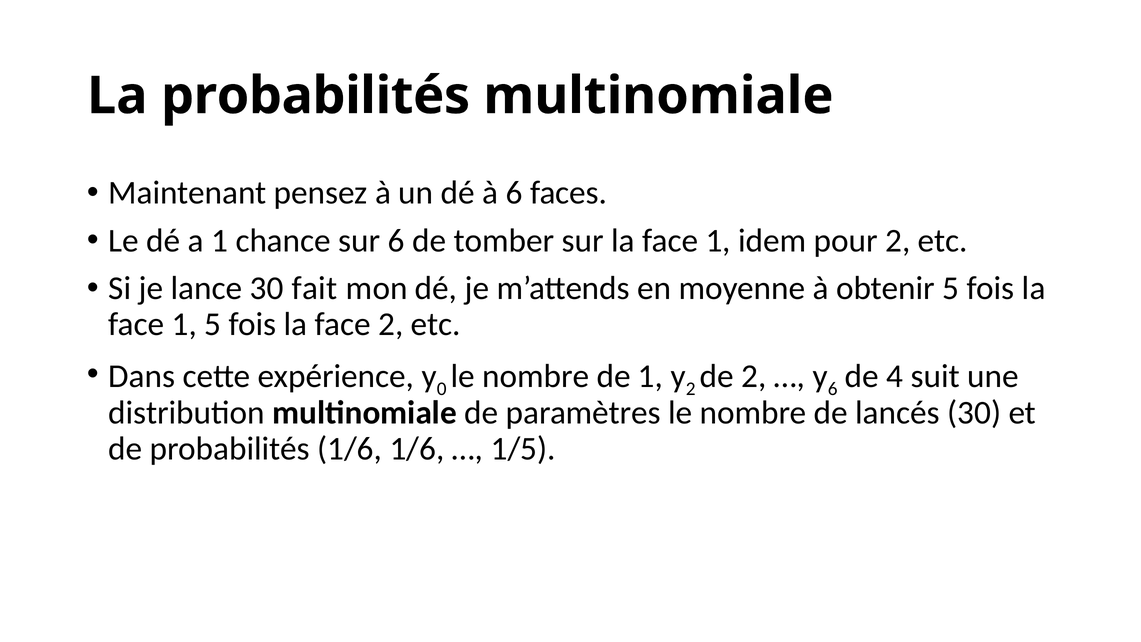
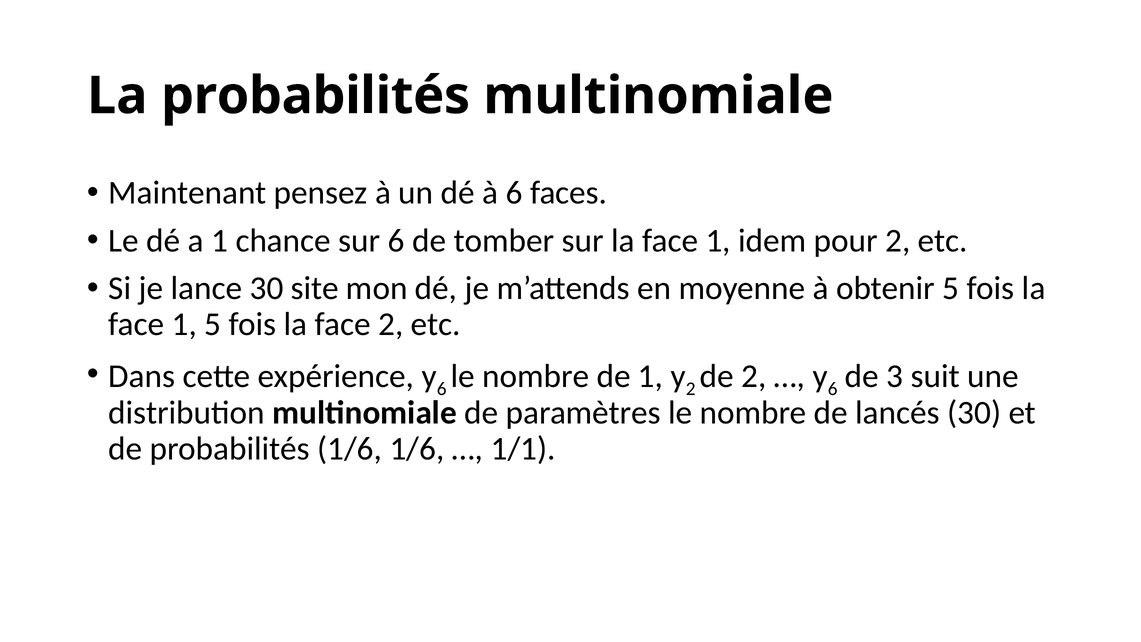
fait: fait -> site (315, 288)
0: 0 -> 6 (442, 389)
4: 4 -> 3 (895, 376)
1/5: 1/5 -> 1/1 (523, 449)
